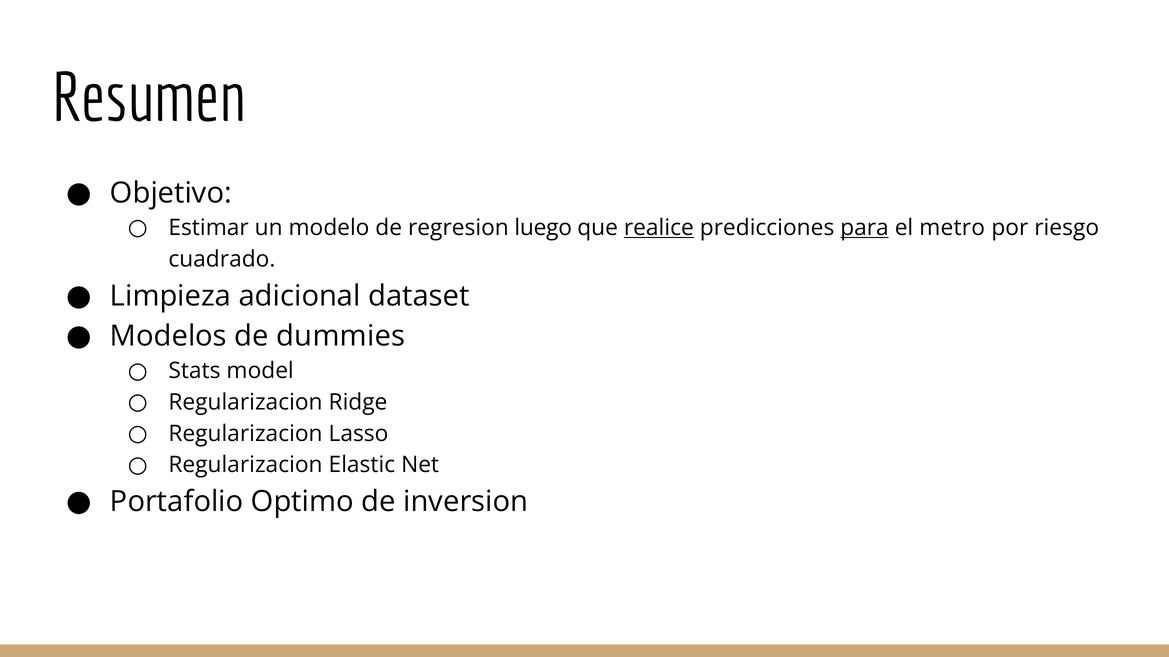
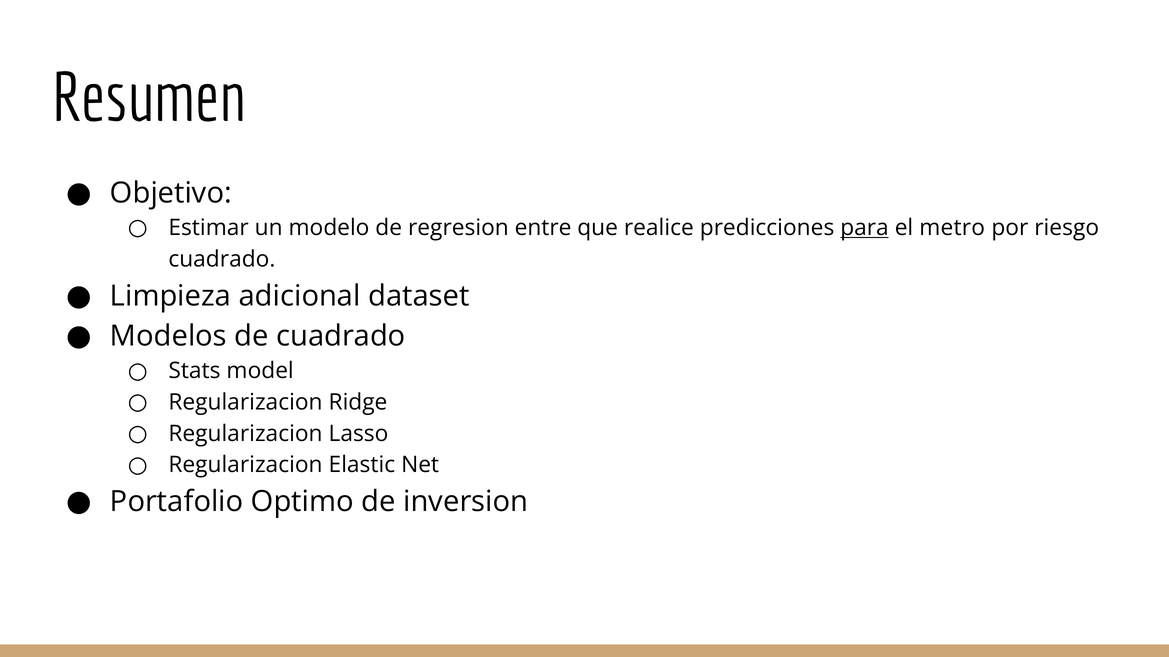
luego: luego -> entre (543, 228)
realice underline: present -> none (659, 228)
de dummies: dummies -> cuadrado (341, 336)
